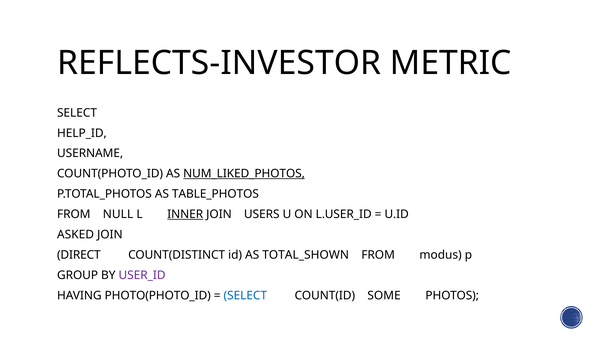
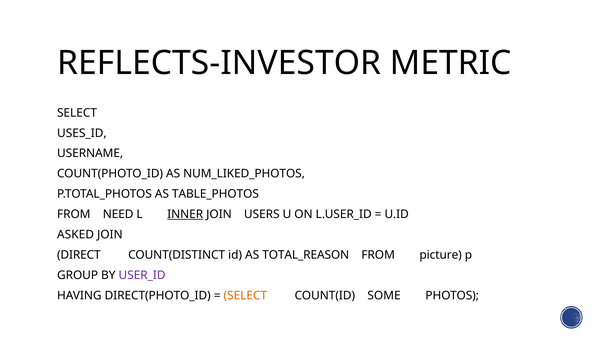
HELP_ID: HELP_ID -> USES_ID (82, 133)
NUM_LIKED_PHOTOS underline: present -> none (244, 174)
NULL: NULL -> NEED (118, 214)
TOTAL_SHOWN: TOTAL_SHOWN -> TOTAL_REASON (306, 255)
modus: modus -> picture (441, 255)
PHOTO(PHOTO_ID: PHOTO(PHOTO_ID -> DIRECT(PHOTO_ID (158, 295)
SELECT colour: blue -> orange (245, 295)
